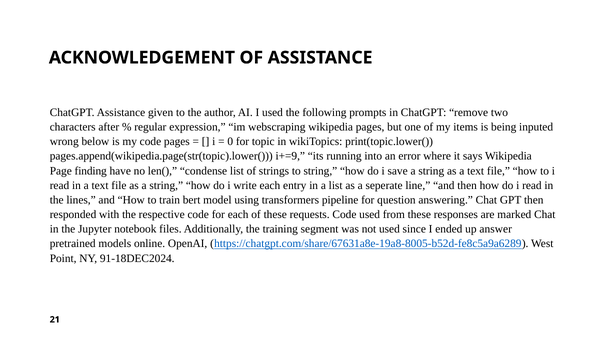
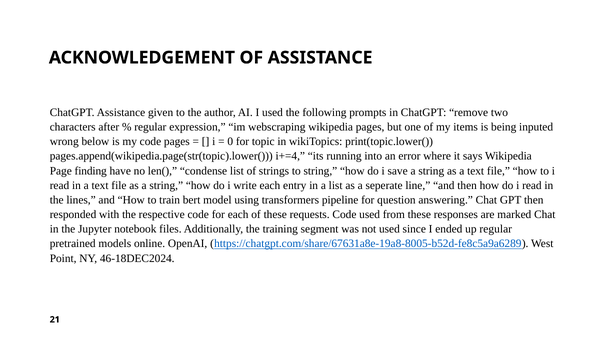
i+=9: i+=9 -> i+=4 (290, 156)
up answer: answer -> regular (496, 229)
91-18DEC2024: 91-18DEC2024 -> 46-18DEC2024 (137, 258)
